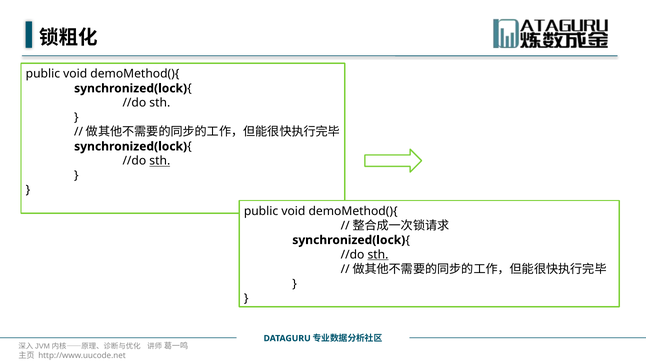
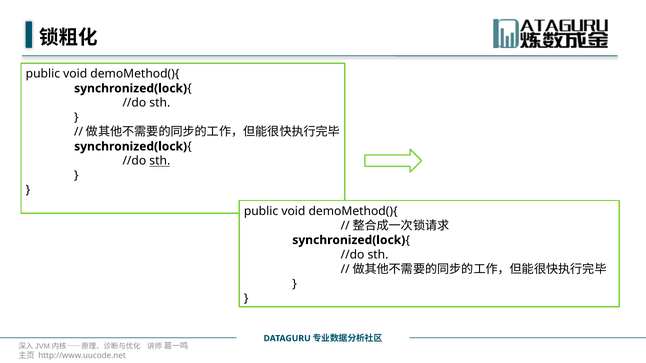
sth underline: present -> none (378, 255)
